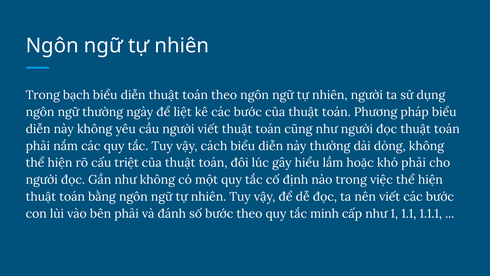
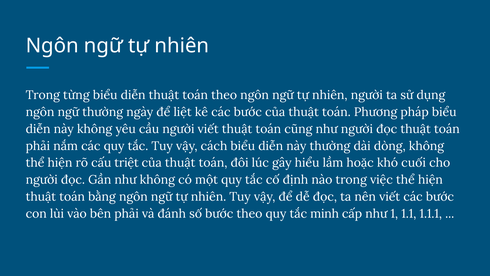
bạch: bạch -> từng (76, 95)
khó phải: phải -> cuối (414, 163)
